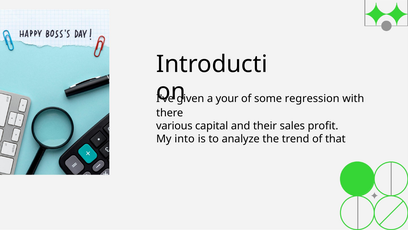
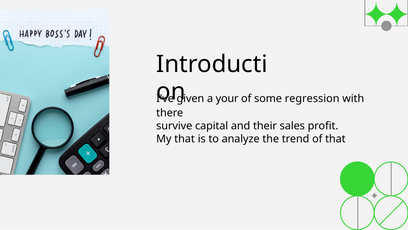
various: various -> survive (174, 126)
My into: into -> that (185, 139)
